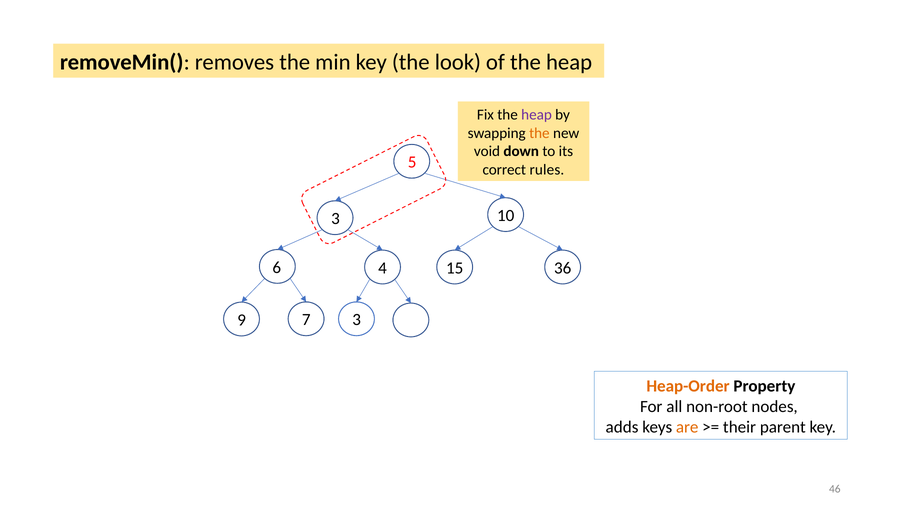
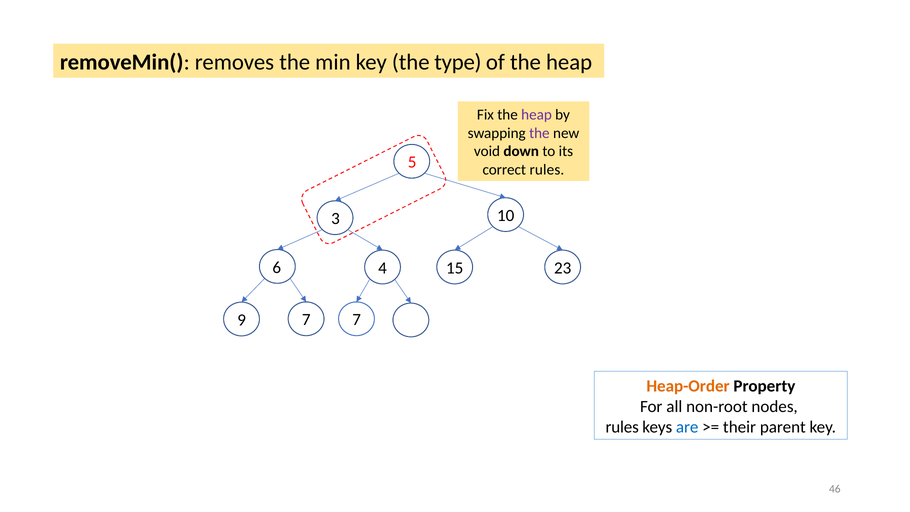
look: look -> type (458, 62)
the colour: orange -> purple (539, 133)
36: 36 -> 23 (563, 268)
7 3: 3 -> 7 (357, 320)
adds: adds -> rules (622, 427)
are colour: orange -> blue (687, 427)
